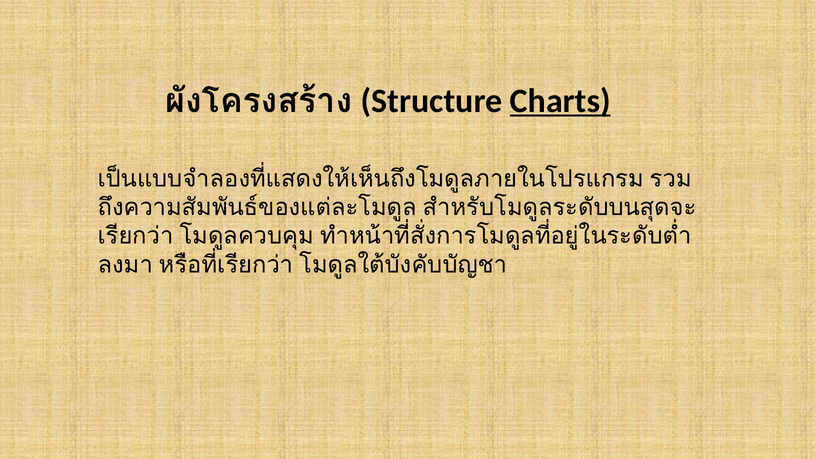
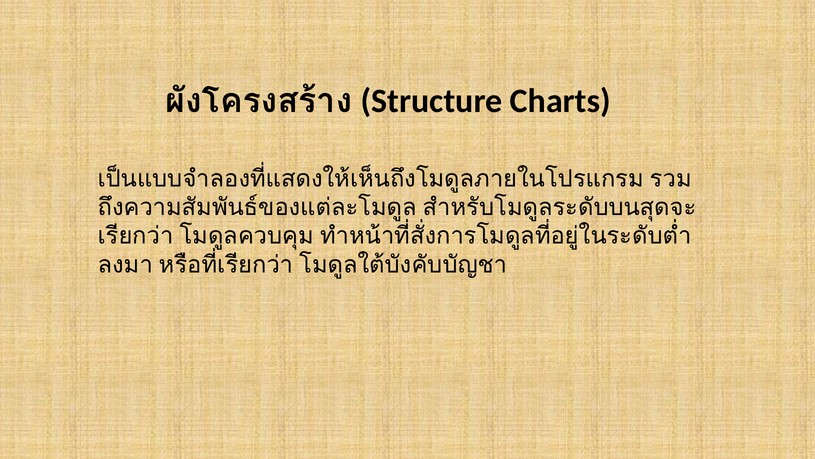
Charts underline: present -> none (560, 101)
